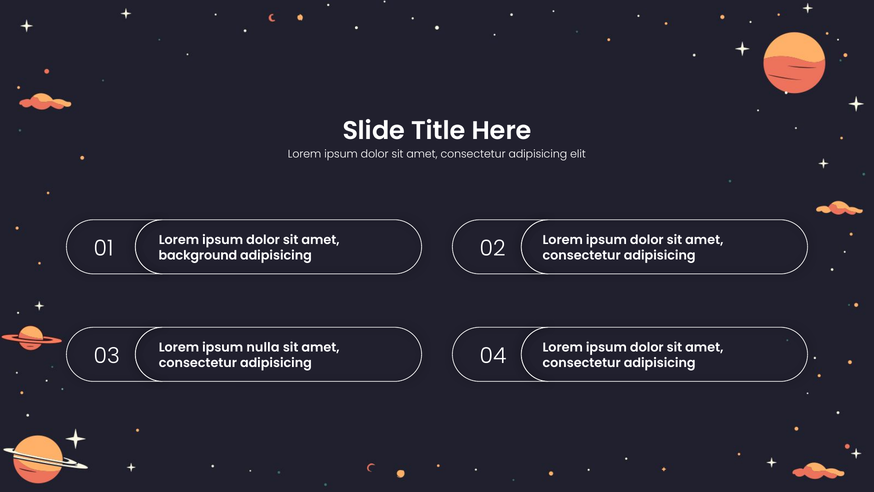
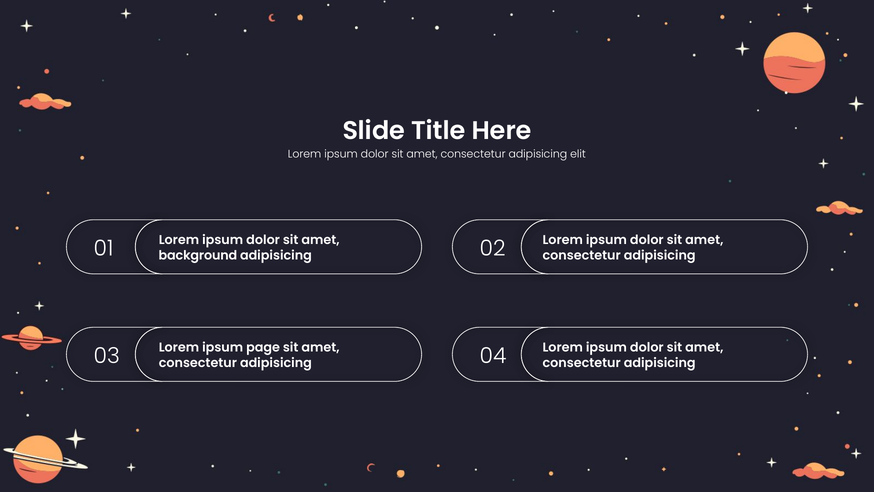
nulla: nulla -> page (263, 347)
